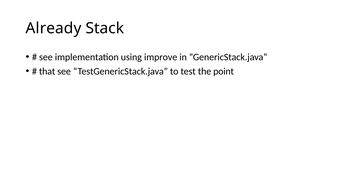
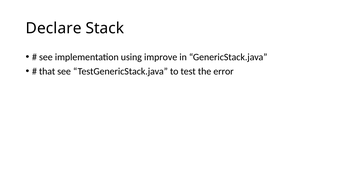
Already: Already -> Declare (54, 28)
point: point -> error (224, 71)
